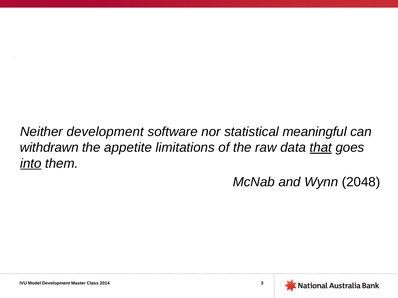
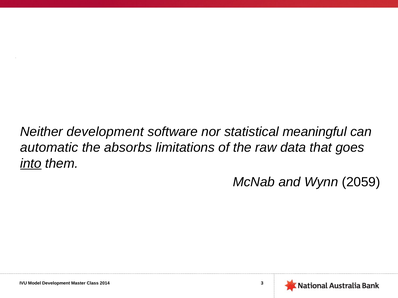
withdrawn: withdrawn -> automatic (49, 148)
appetite: appetite -> absorbs (128, 148)
that underline: present -> none (321, 148)
2048: 2048 -> 2059 (361, 182)
